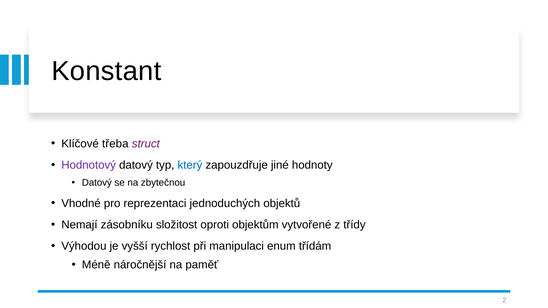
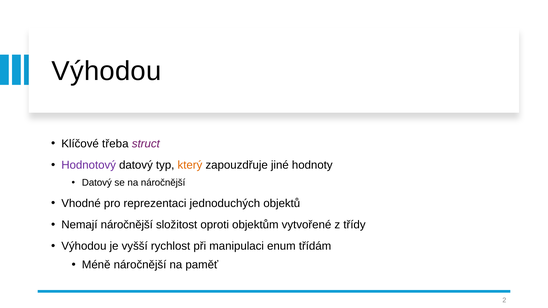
Konstant: Konstant -> Výhodou (106, 71)
který colour: blue -> orange (190, 165)
na zbytečnou: zbytečnou -> náročnější (163, 183)
Nemají zásobníku: zásobníku -> náročnější (127, 225)
